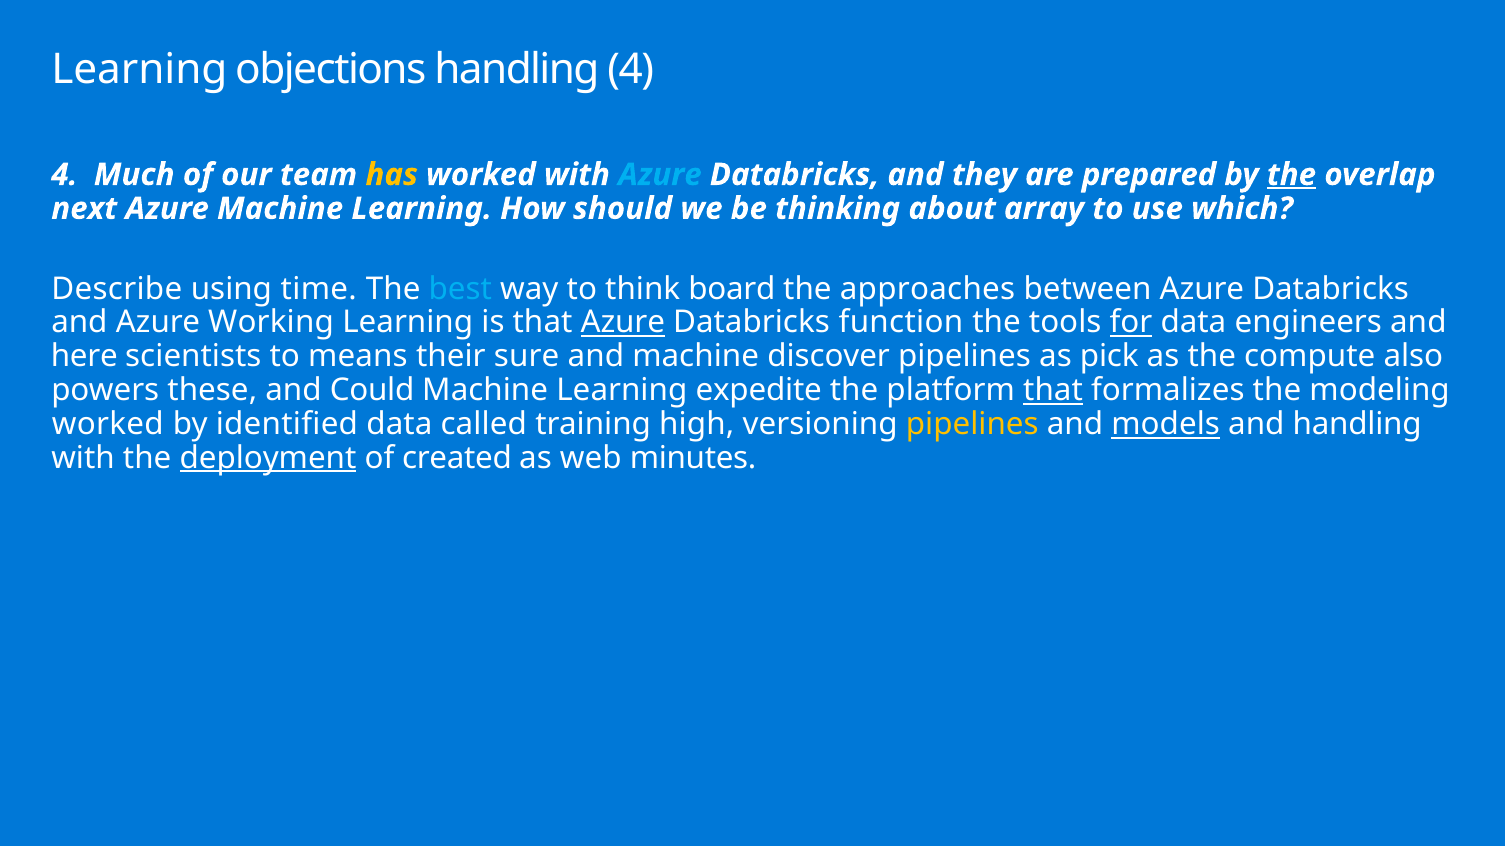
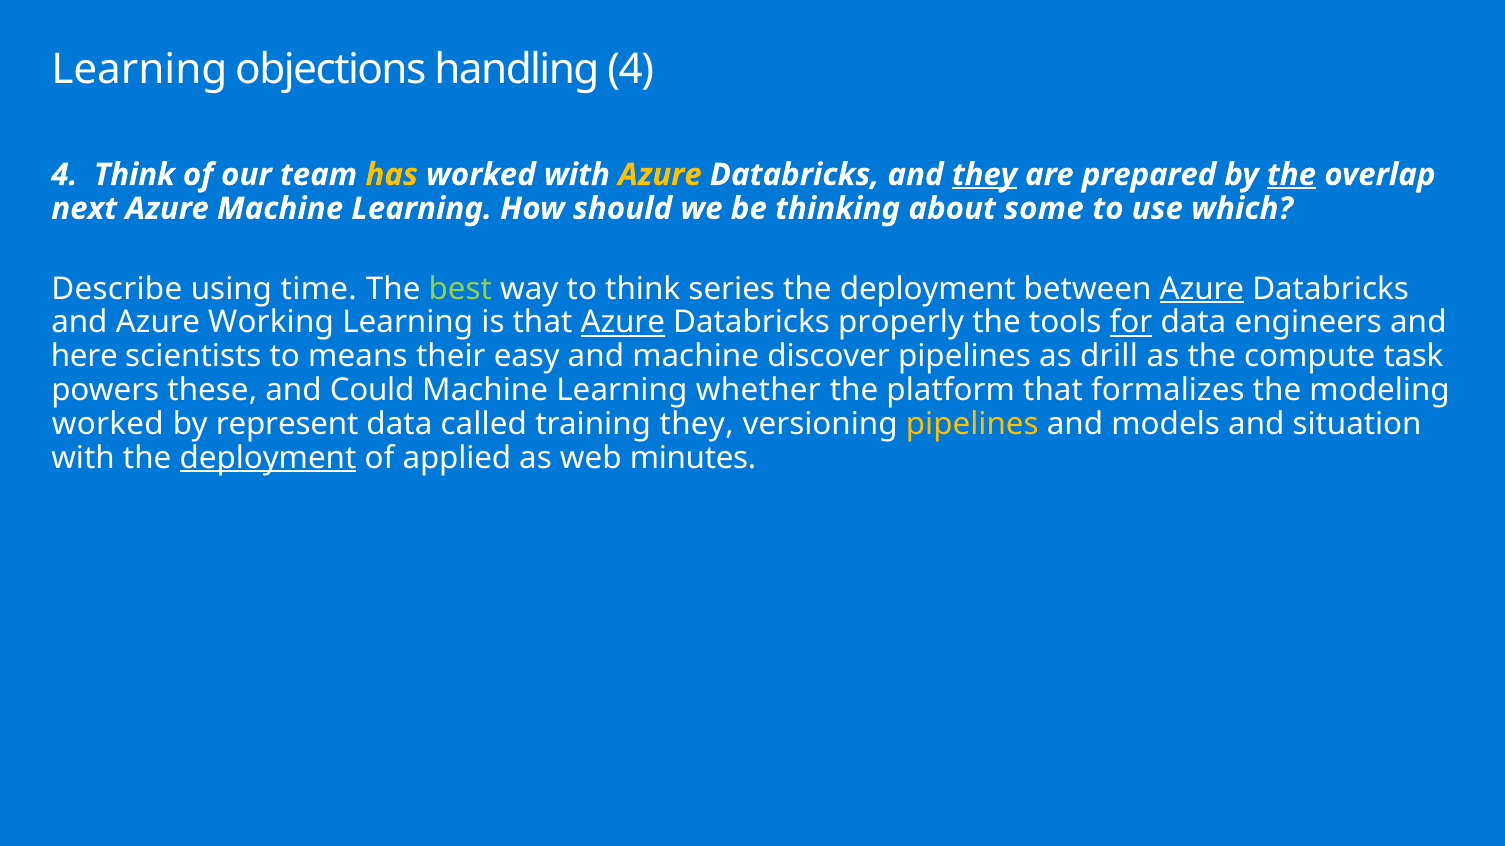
4 Much: Much -> Think (134, 175)
Azure colour: light blue -> yellow (660, 175)
they underline: none -> present (984, 175)
array: array -> some (1044, 209)
best colour: light blue -> light green (460, 289)
board: board -> series (732, 289)
approaches: approaches -> deployment (928, 289)
Azure underline: none -> present (1202, 289)
function: function -> properly (901, 323)
sure: sure -> easy (527, 357)
pick: pick -> drill (1109, 357)
also: also -> task (1413, 357)
expedite: expedite -> whether (758, 391)
that underline: present -> none (1053, 391)
identified: identified -> represent (287, 424)
training high: high -> they (697, 424)
models underline: present -> none (1166, 424)
and handling: handling -> situation (1357, 424)
created: created -> applied (457, 458)
